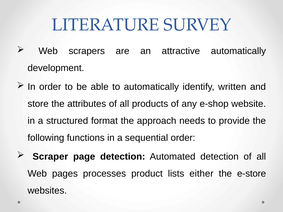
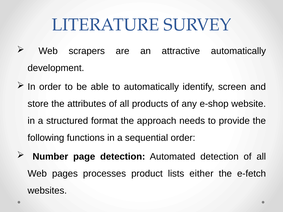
written: written -> screen (232, 87)
Scraper: Scraper -> Number (50, 157)
e-store: e-store -> e-fetch (252, 174)
